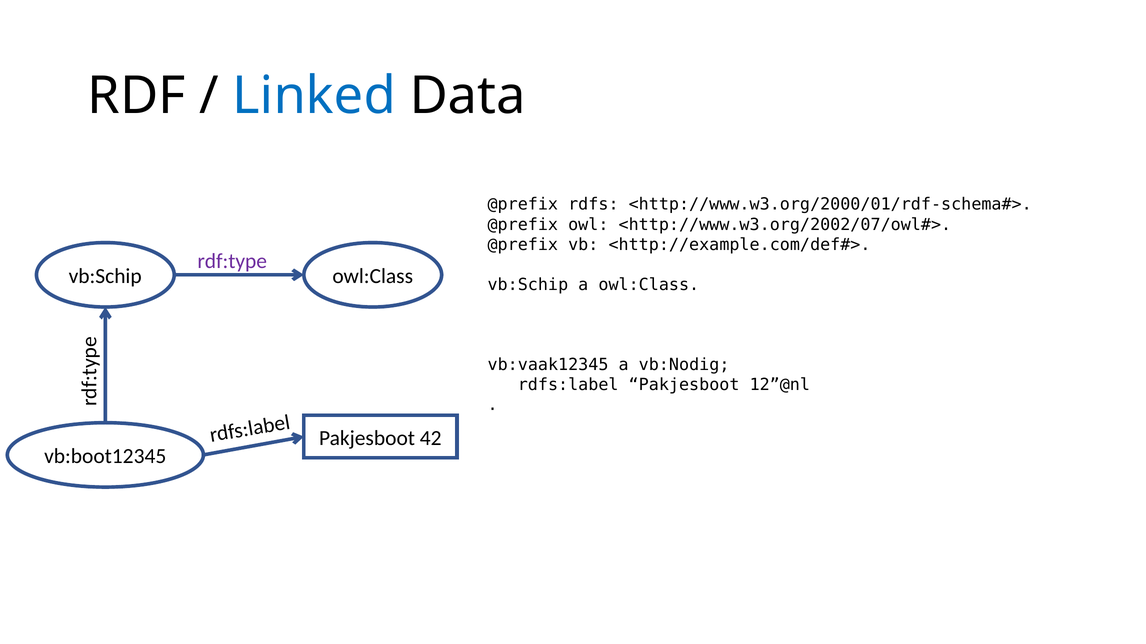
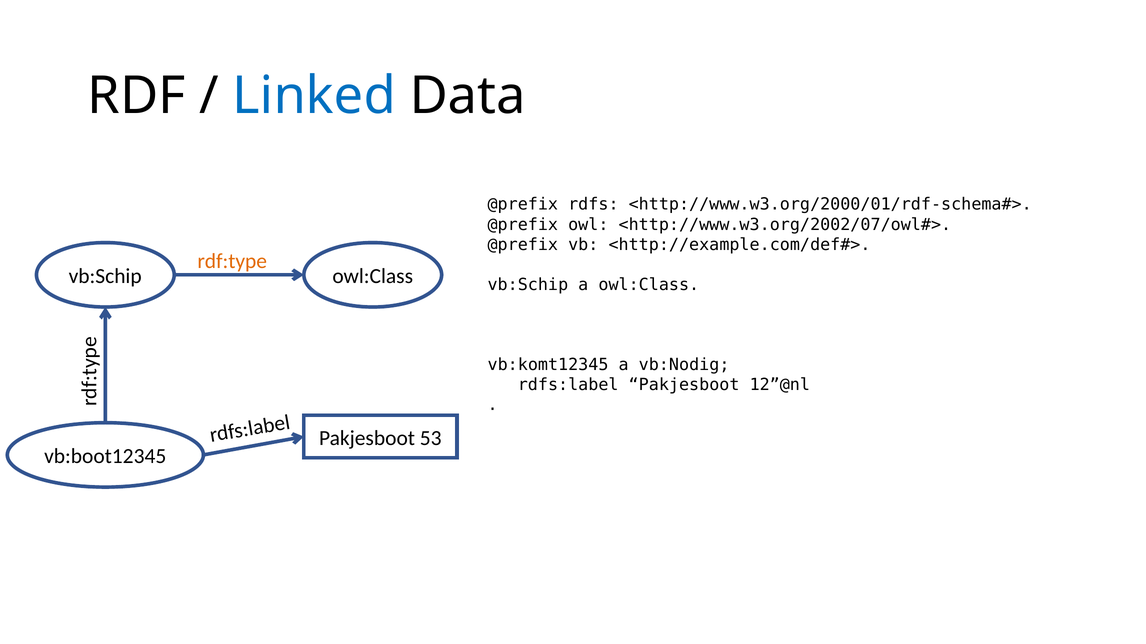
rdf:type colour: purple -> orange (232, 261)
vb:vaak12345: vb:vaak12345 -> vb:komt12345 (548, 365)
42: 42 -> 53 (431, 439)
